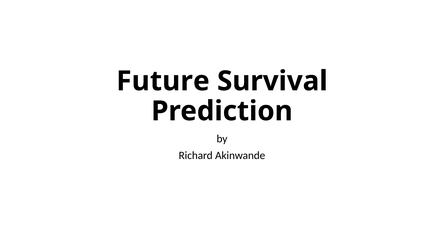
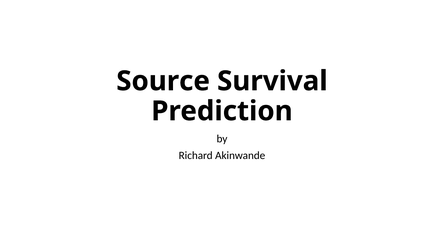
Future: Future -> Source (163, 81)
